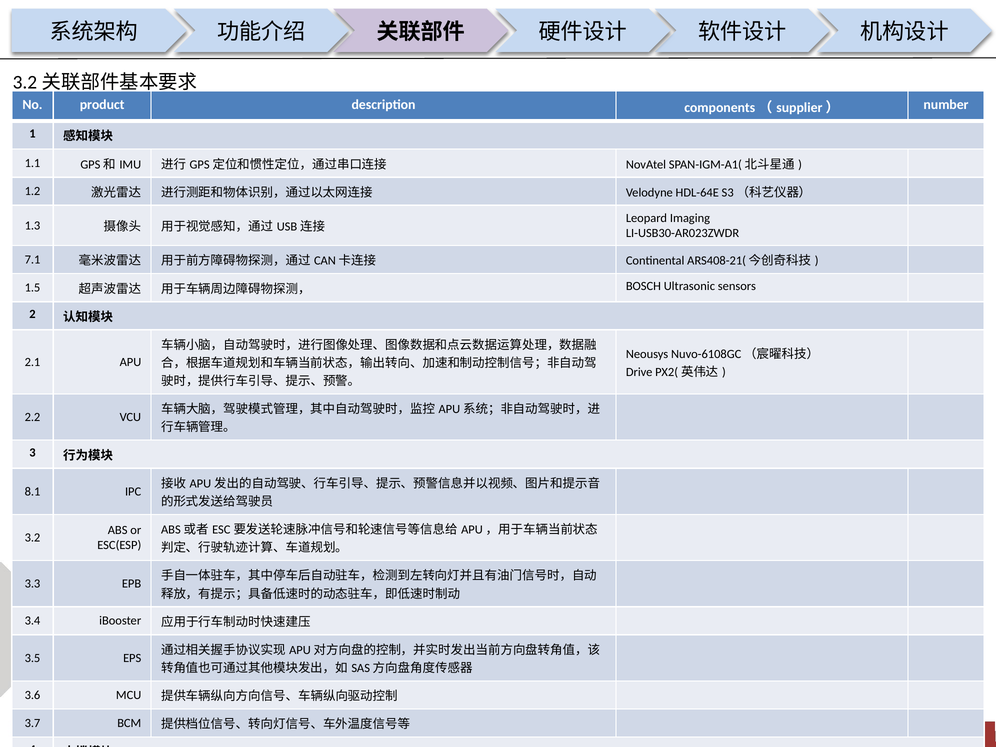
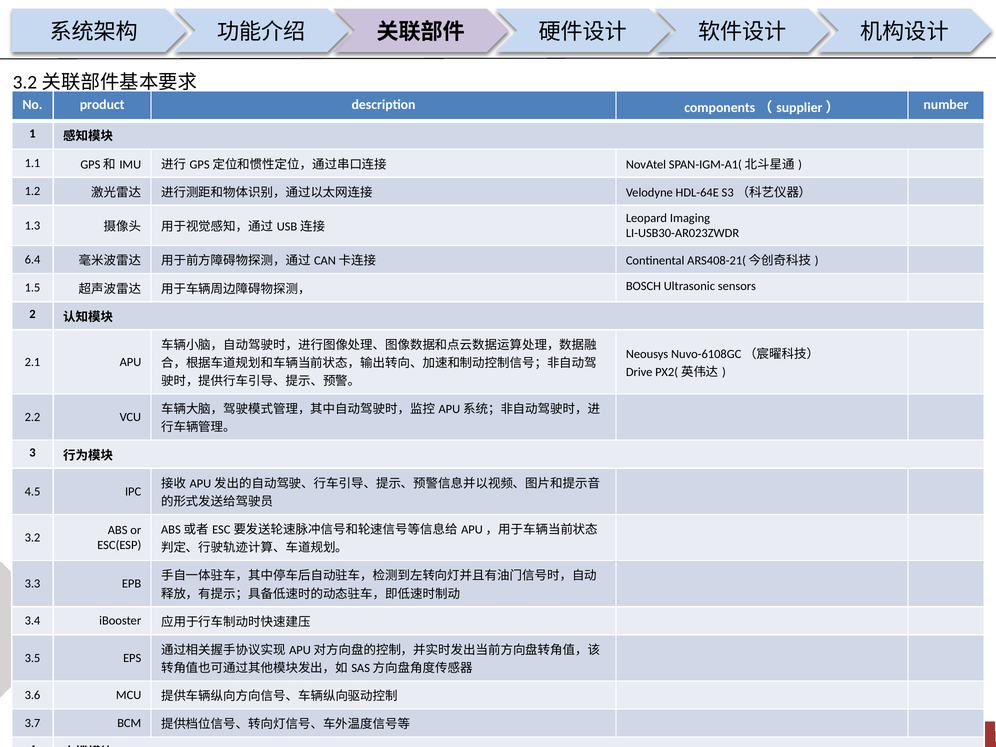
7.1: 7.1 -> 6.4 (32, 260)
8.1: 8.1 -> 4.5 (32, 491)
